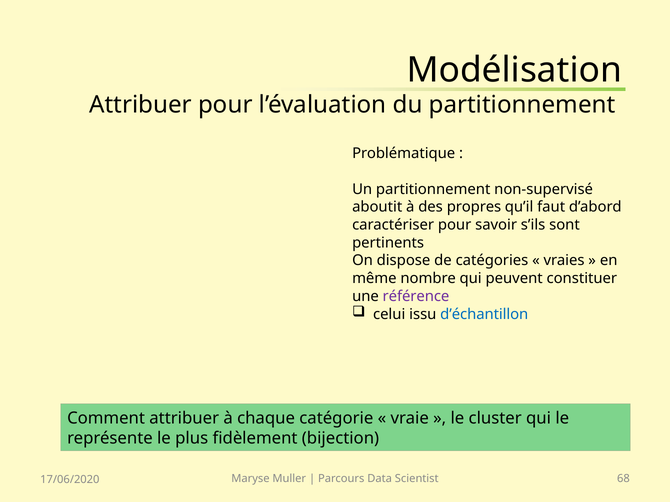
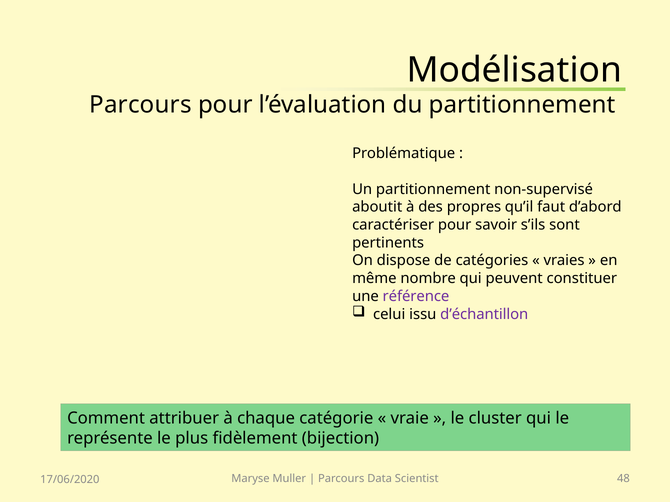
Attribuer: Attribuer -> Parcours (140, 105)
d’échantillon colour: blue -> purple (484, 314)
68: 68 -> 48 (623, 479)
